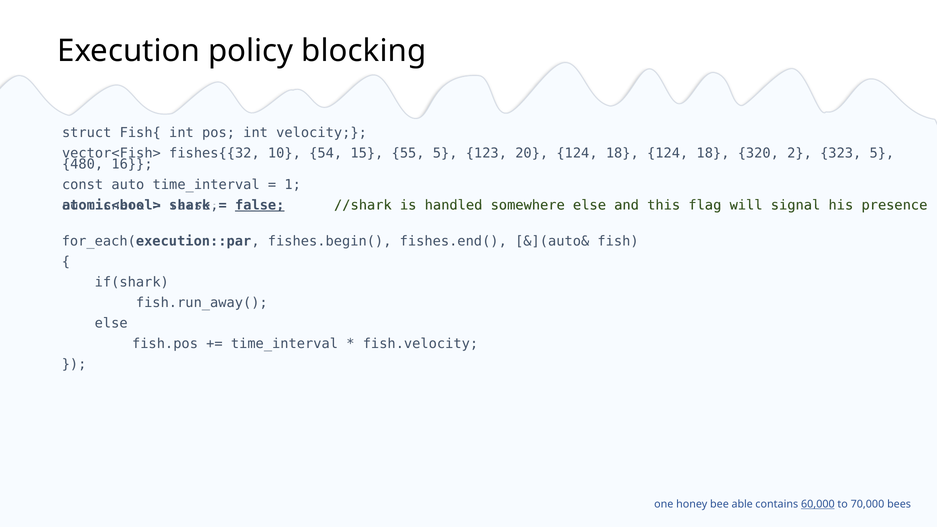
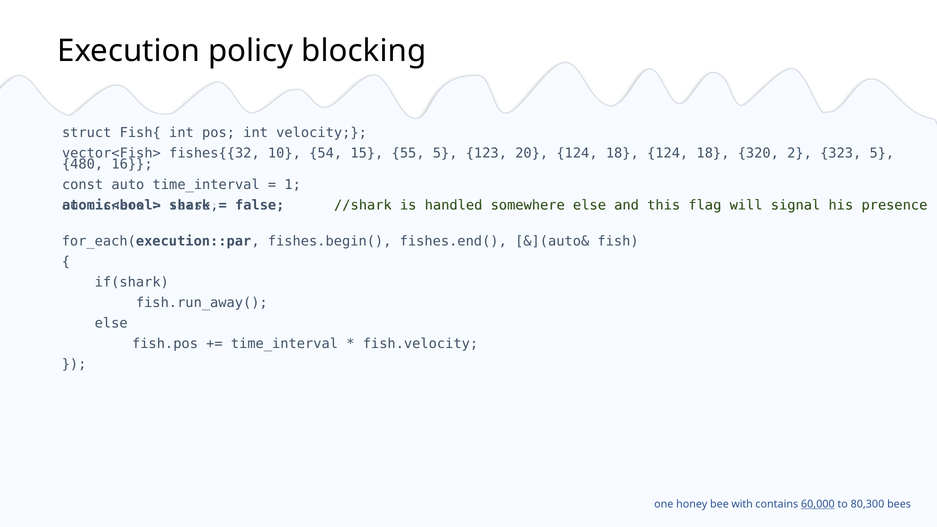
false underline: present -> none (260, 205)
able: able -> with (742, 504)
70,000: 70,000 -> 80,300 (867, 504)
